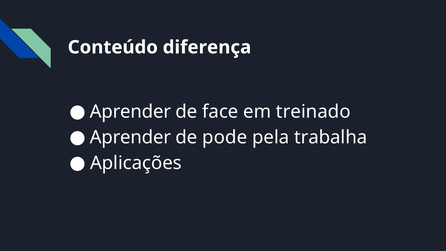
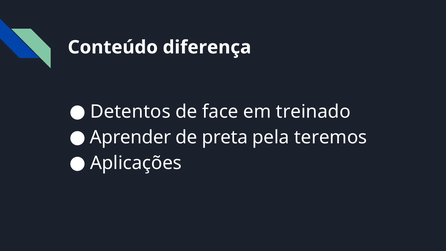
Aprender: Aprender -> Detentos (130, 112)
pode: pode -> preta (225, 137)
trabalha: trabalha -> teremos (331, 137)
